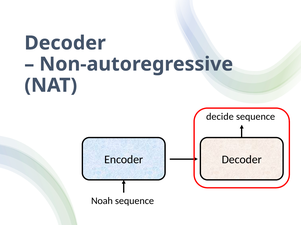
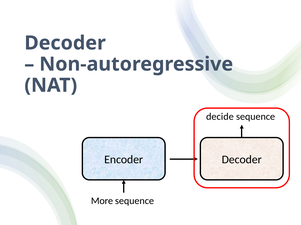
Noah: Noah -> More (102, 201)
